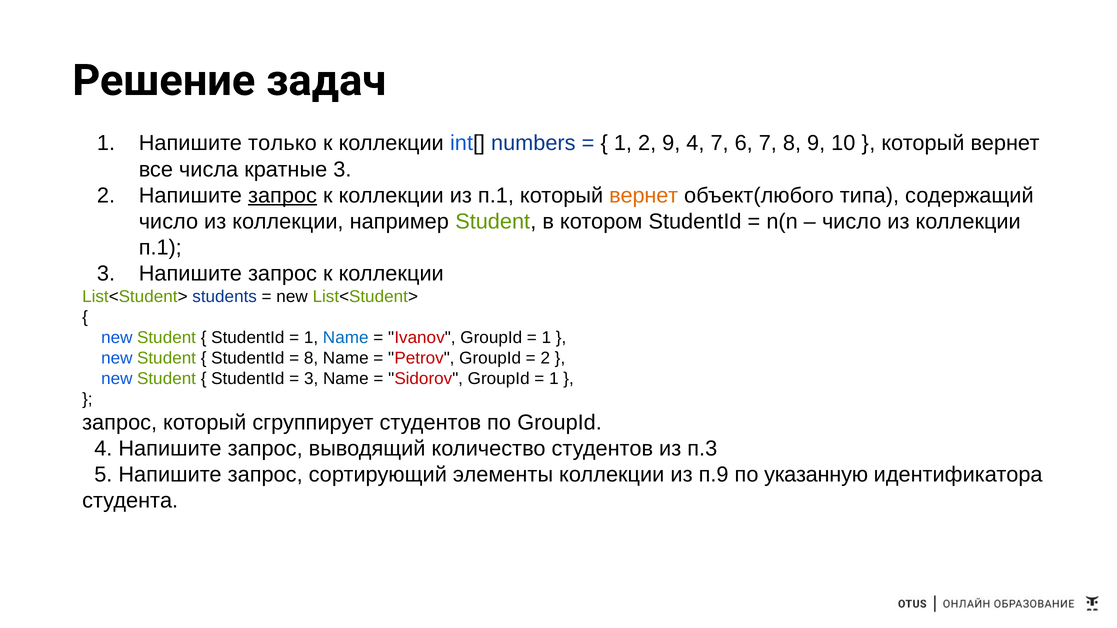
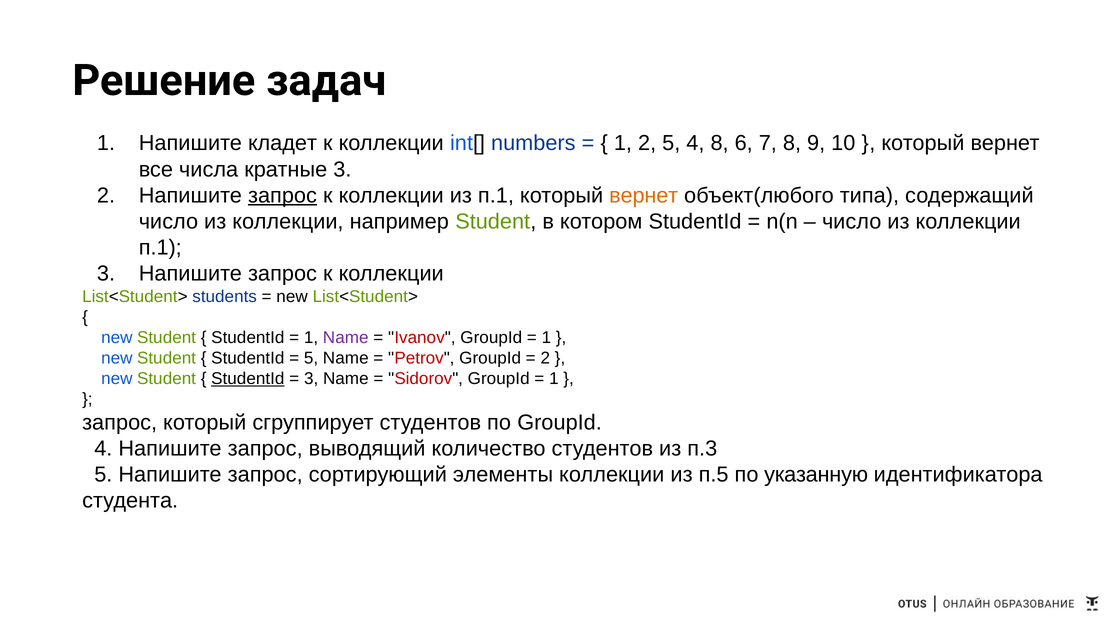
только: только -> кладет (283, 143)
2 9: 9 -> 5 (671, 143)
4 7: 7 -> 8 (720, 143)
Name colour: blue -> purple (346, 338)
8: 8 -> 5 (311, 358)
StudentId underline: none -> present (248, 379)
п.9: п.9 -> п.5 (714, 475)
